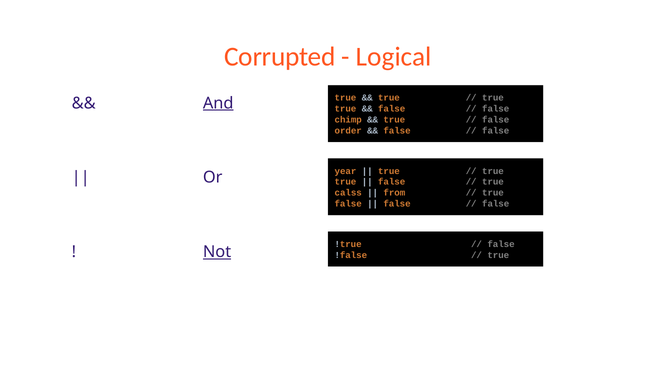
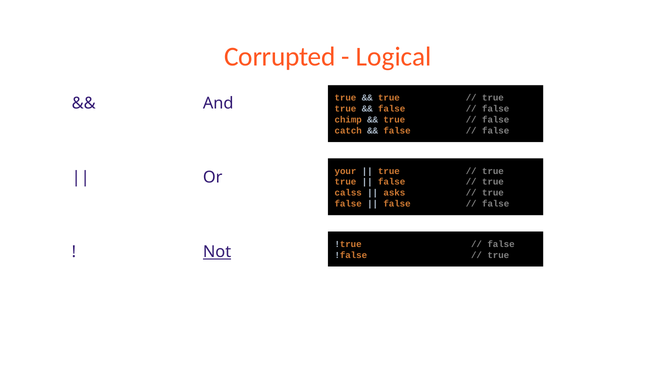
And underline: present -> none (218, 103)
order: order -> catch (348, 131)
year: year -> your (345, 171)
from: from -> asks (394, 193)
